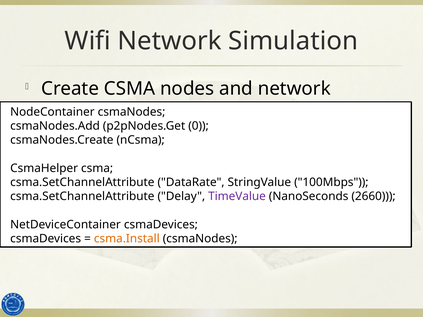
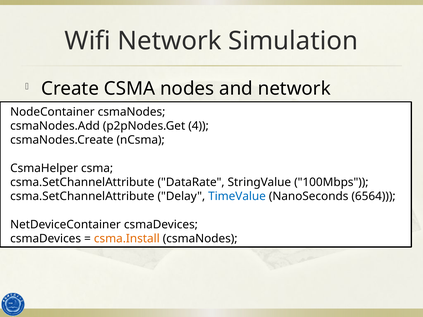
0: 0 -> 4 (199, 126)
TimeValue colour: purple -> blue (237, 197)
2660: 2660 -> 6564 (374, 197)
